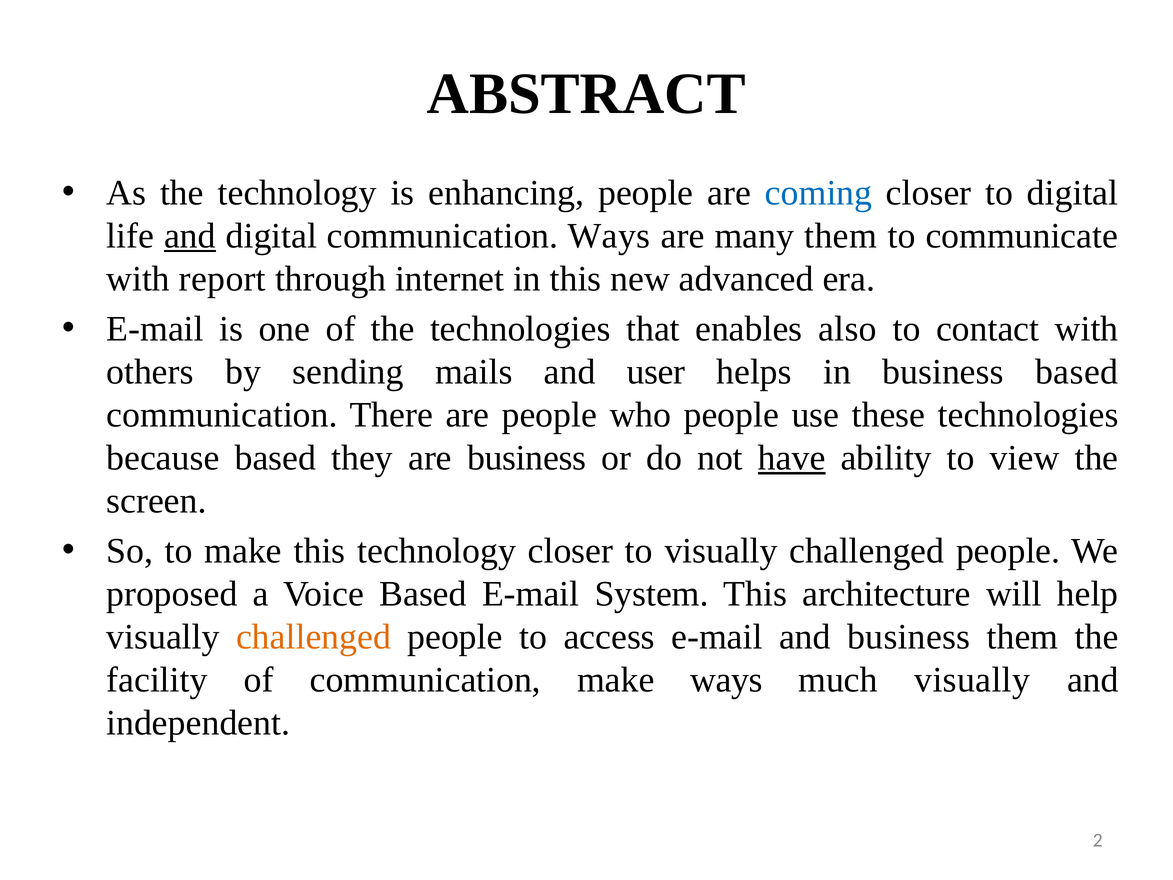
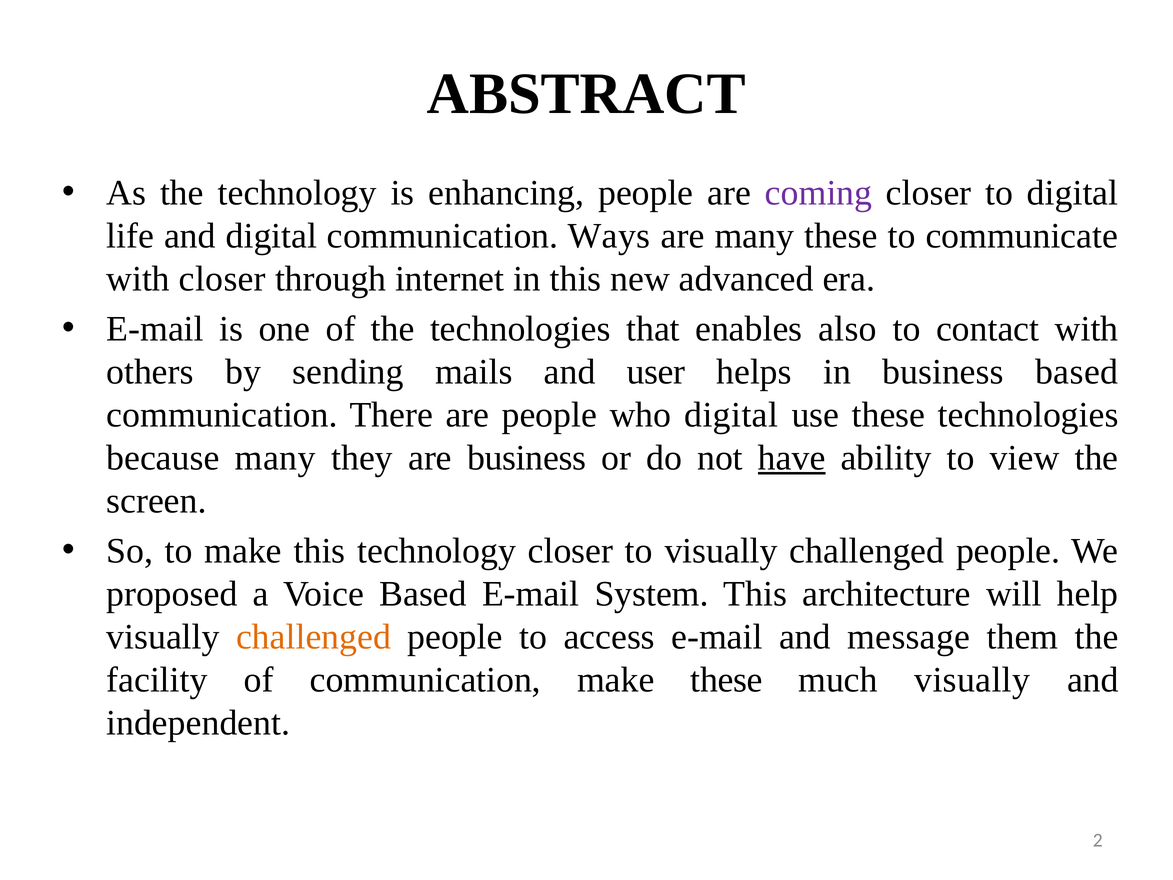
coming colour: blue -> purple (819, 193)
and underline: present -> none (190, 236)
many them: them -> these (841, 236)
with report: report -> closer (222, 279)
who people: people -> digital (731, 415)
because based: based -> many (275, 458)
and business: business -> message (909, 637)
make ways: ways -> these (727, 680)
